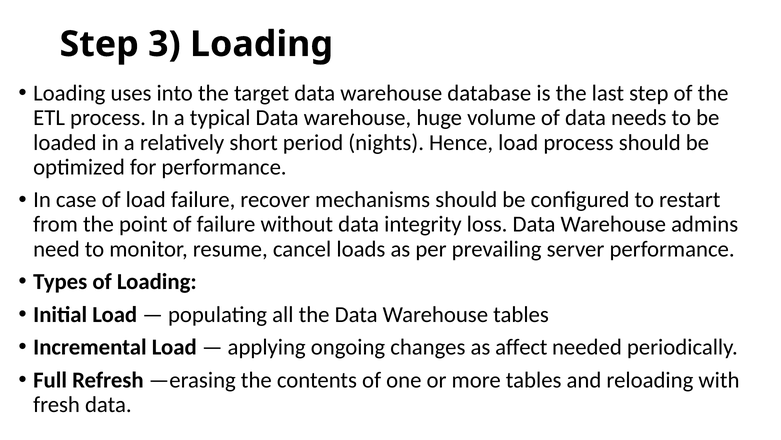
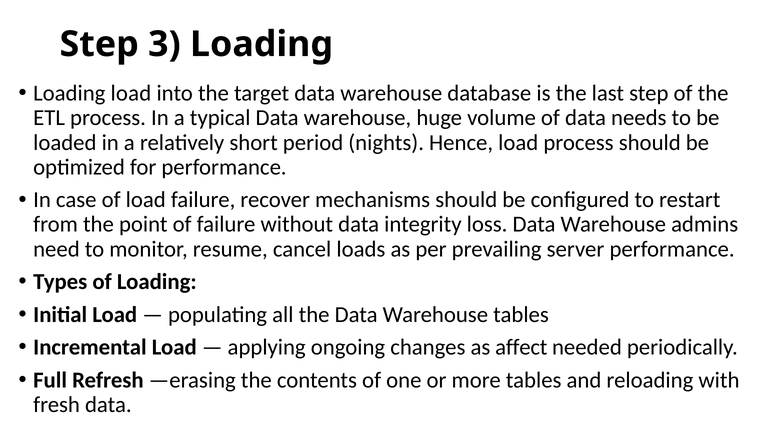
Loading uses: uses -> load (131, 93)
